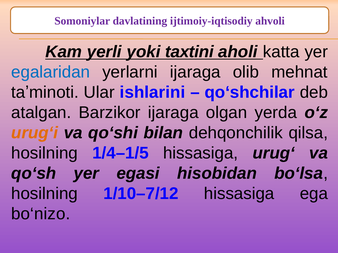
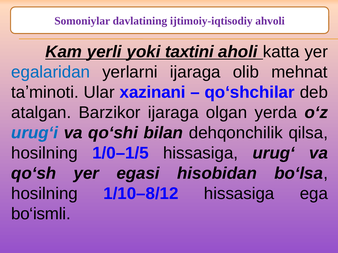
ishlarini: ishlarini -> xazinani (153, 92)
urug‘i colour: orange -> blue (35, 133)
1/4–1/5: 1/4–1/5 -> 1/0–1/5 (121, 153)
1/10–7/12: 1/10–7/12 -> 1/10–8/12 (141, 194)
bo‘nizo: bo‘nizo -> bo‘ismli (41, 214)
